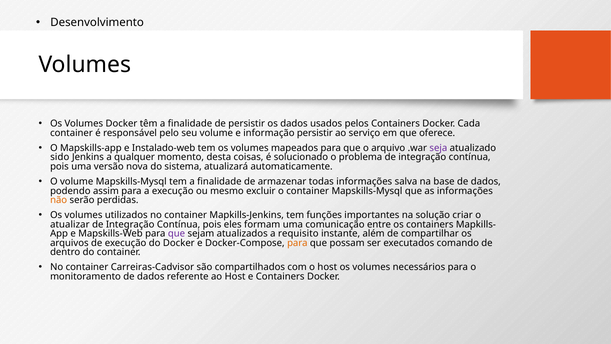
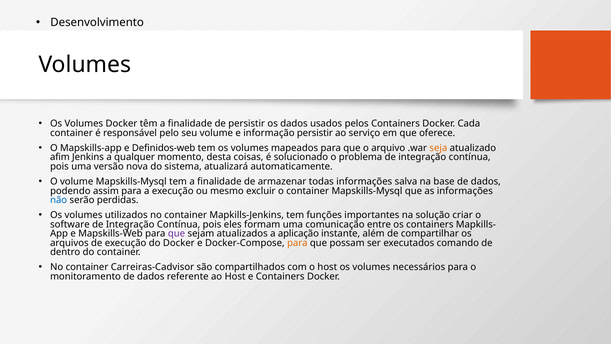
Instalado-web: Instalado-web -> Definidos-web (164, 148)
seja colour: purple -> orange (438, 148)
sido: sido -> afim (60, 157)
não colour: orange -> blue (59, 200)
atualizar: atualizar -> software (70, 224)
requisito: requisito -> aplicação (298, 234)
